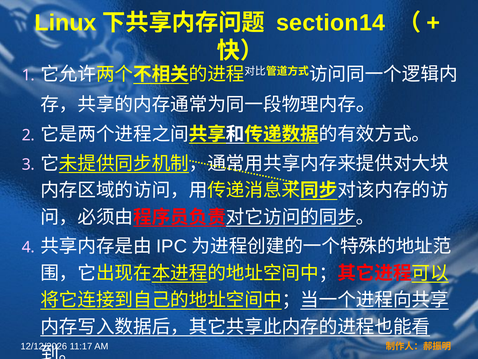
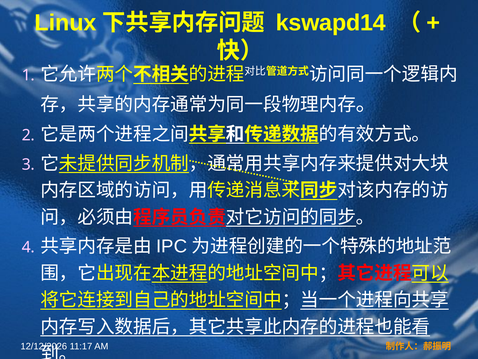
section14: section14 -> kswapd14 (331, 23)
